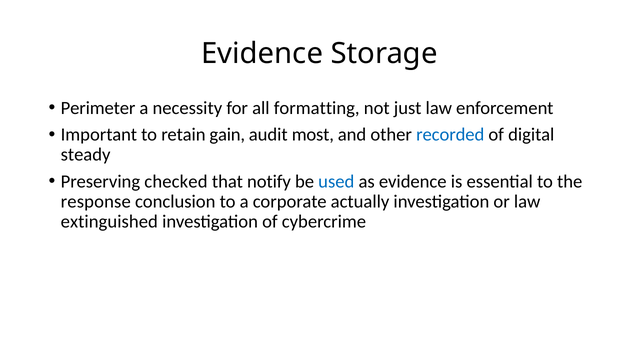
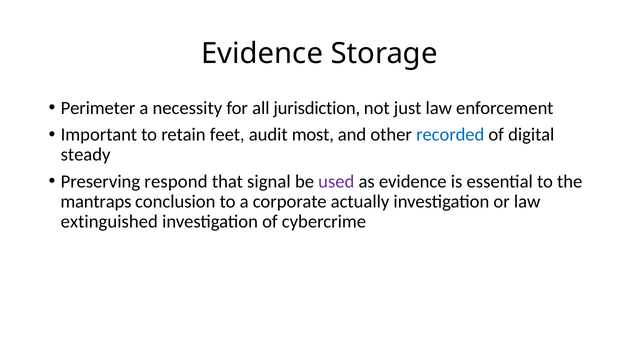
formatting: formatting -> jurisdiction (317, 108)
gain: gain -> feet (227, 135)
checked: checked -> respond (176, 182)
notify: notify -> signal (269, 182)
used colour: blue -> purple (336, 182)
response: response -> mantraps (96, 202)
